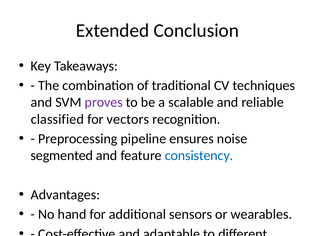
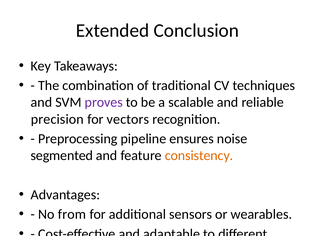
classified: classified -> precision (57, 119)
consistency colour: blue -> orange (199, 156)
hand: hand -> from (72, 215)
